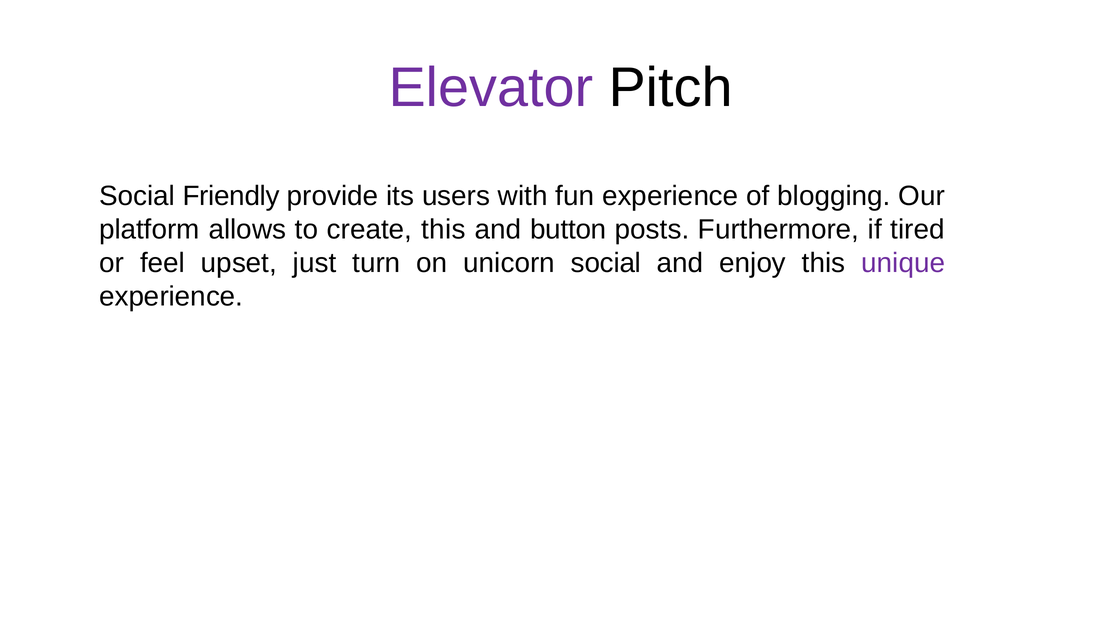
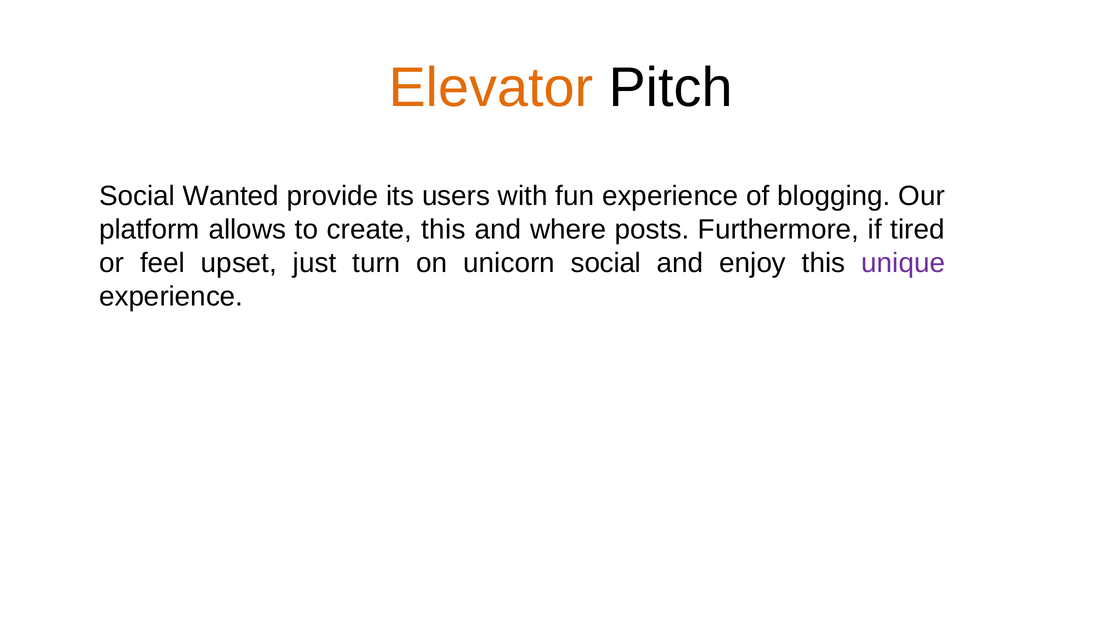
Elevator colour: purple -> orange (491, 88)
Friendly: Friendly -> Wanted (231, 196)
button: button -> where (568, 229)
